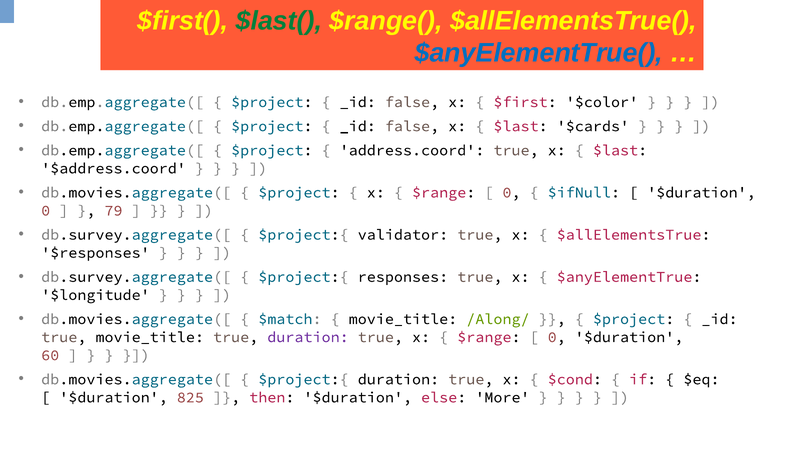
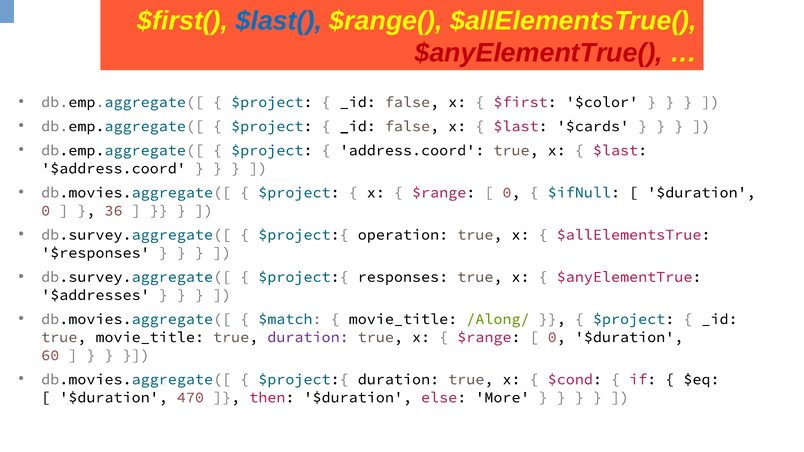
$last( colour: green -> blue (279, 21)
$anyElementTrue( colour: blue -> red (539, 53)
79: 79 -> 36 (114, 211)
validator: validator -> operation (403, 235)
$longitude: $longitude -> $addresses (95, 295)
825: 825 -> 470 (190, 398)
